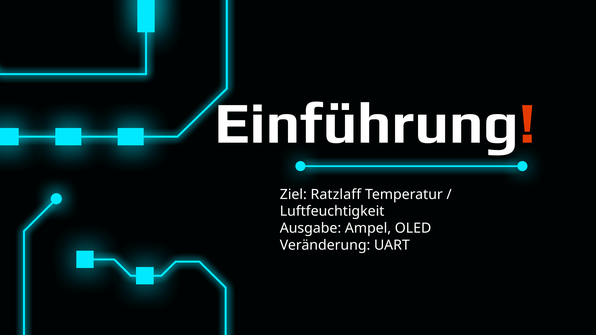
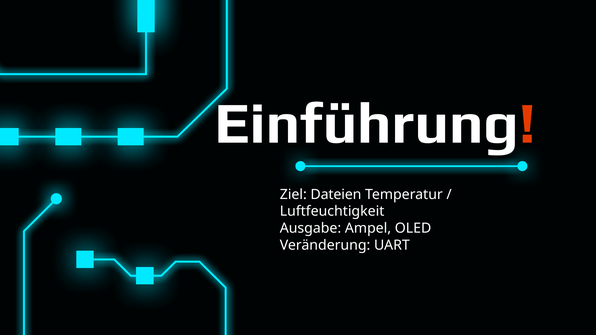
Ratzlaff: Ratzlaff -> Dateien (336, 195)
